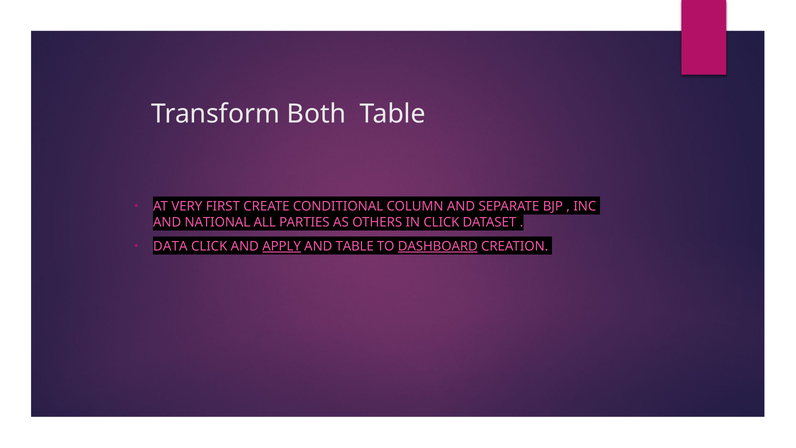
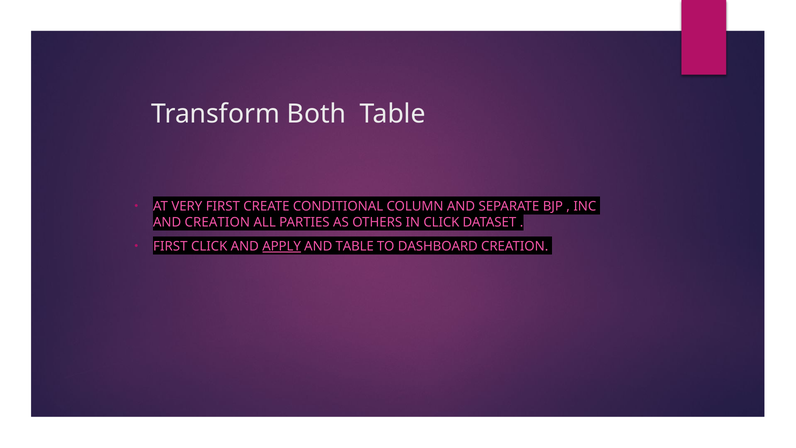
AND NATIONAL: NATIONAL -> CREATION (217, 222)
DATA: DATA -> FIRST (170, 246)
DASHBOARD underline: present -> none (438, 246)
